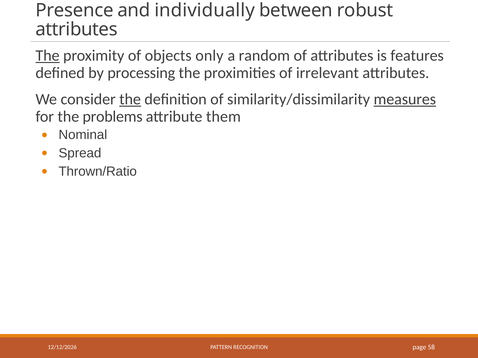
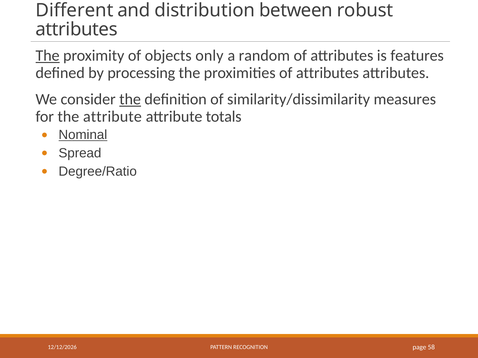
Presence: Presence -> Different (74, 10)
individually: individually -> distribution (205, 10)
proximities of irrelevant: irrelevant -> attributes (327, 73)
measures underline: present -> none (405, 99)
the problems: problems -> attribute (112, 117)
them: them -> totals (224, 117)
Nominal underline: none -> present (83, 135)
Thrown/Ratio: Thrown/Ratio -> Degree/Ratio (98, 172)
